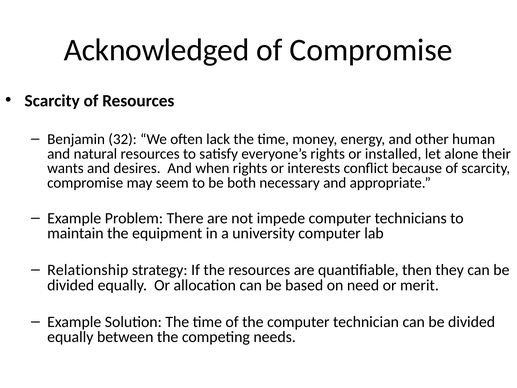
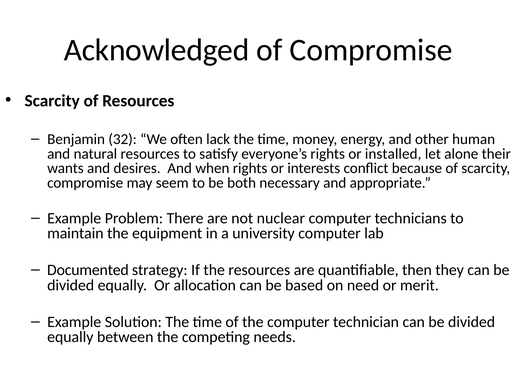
impede: impede -> nuclear (281, 218)
Relationship: Relationship -> Documented (88, 270)
